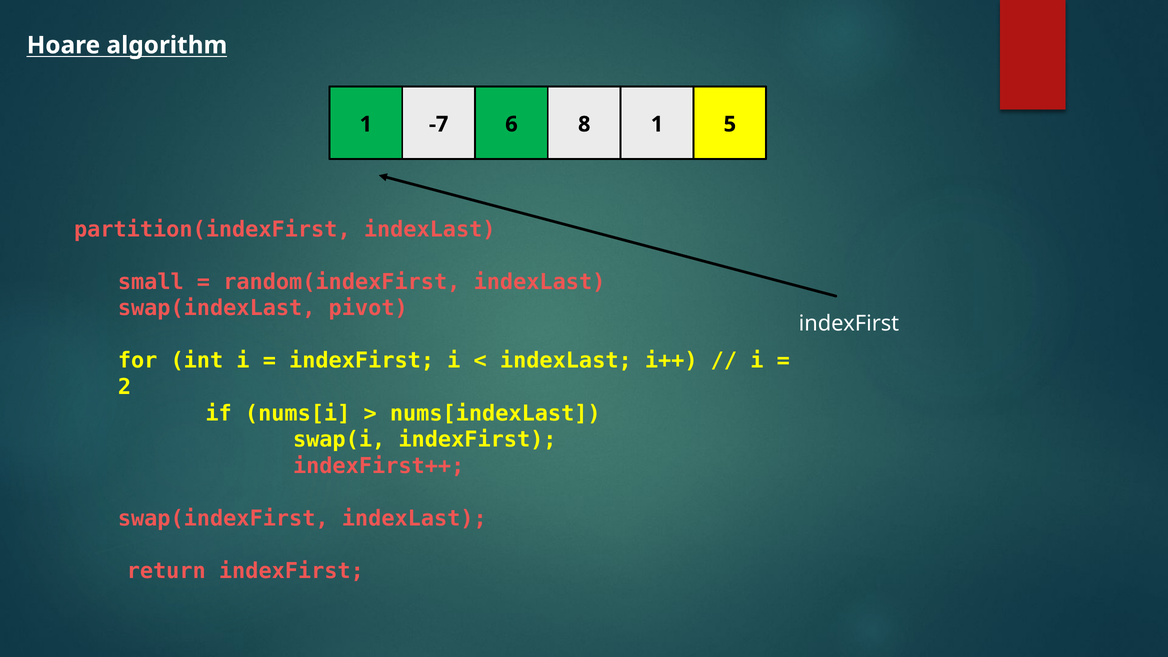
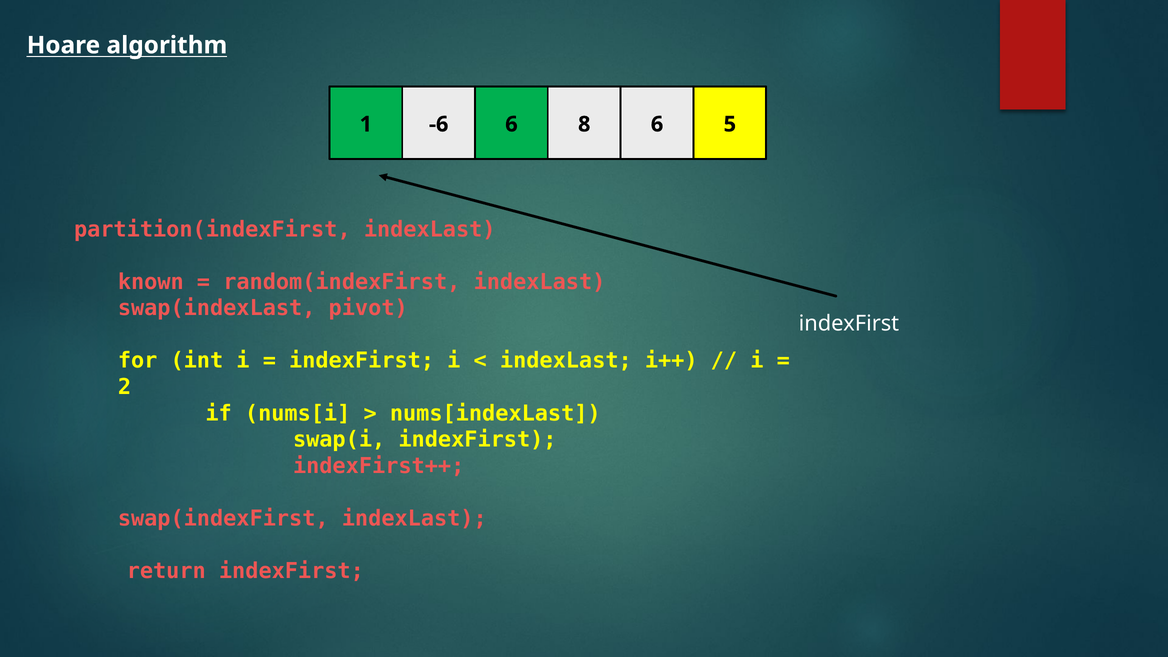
-7: -7 -> -6 (439, 124)
8 1: 1 -> 6 (657, 124)
small: small -> known (151, 282)
